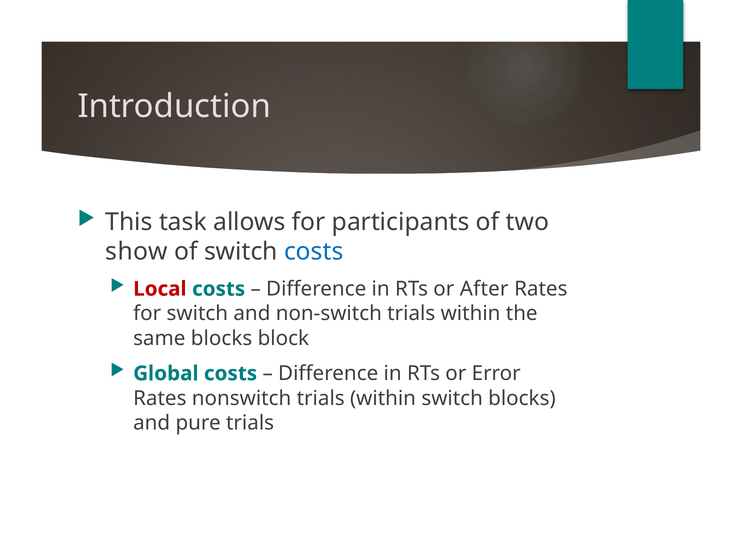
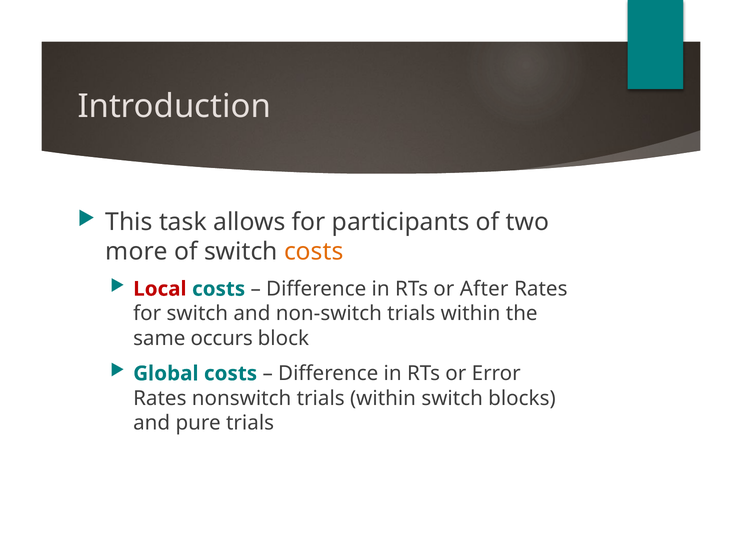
show: show -> more (137, 252)
costs colour: blue -> orange (314, 252)
same blocks: blocks -> occurs (222, 338)
